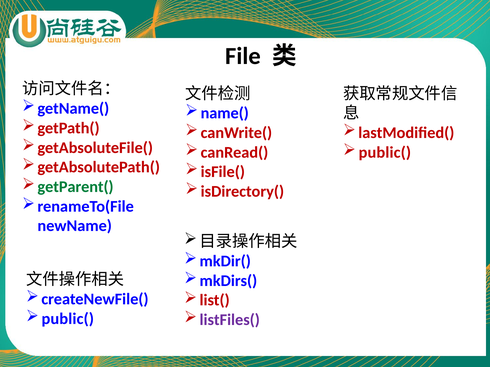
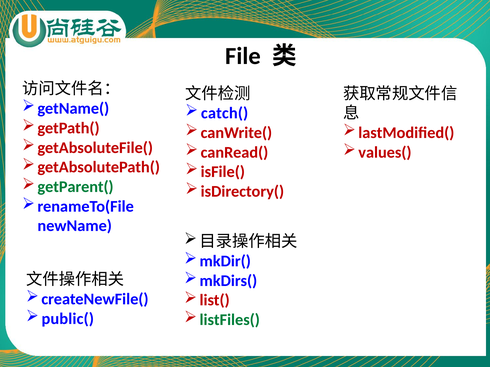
name(: name( -> catch( (225, 113)
public(: public( -> values( (385, 153)
listFiles( colour: purple -> green (230, 320)
